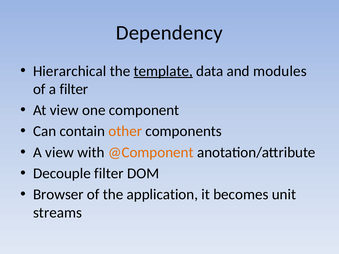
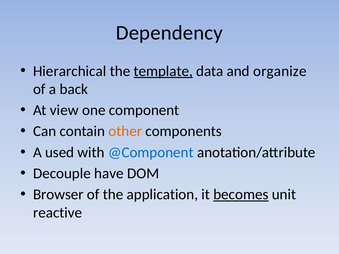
modules: modules -> organize (280, 71)
a filter: filter -> back (74, 89)
A view: view -> used (60, 153)
@Component colour: orange -> blue (151, 153)
Decouple filter: filter -> have (109, 174)
becomes underline: none -> present (241, 195)
streams: streams -> reactive (58, 213)
